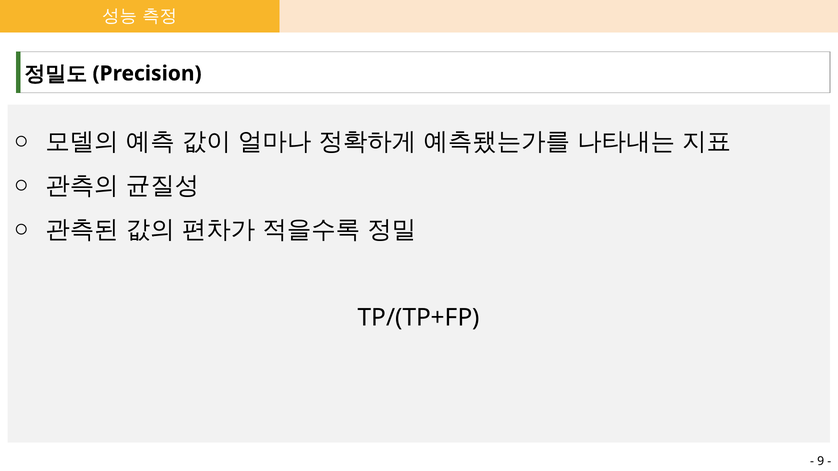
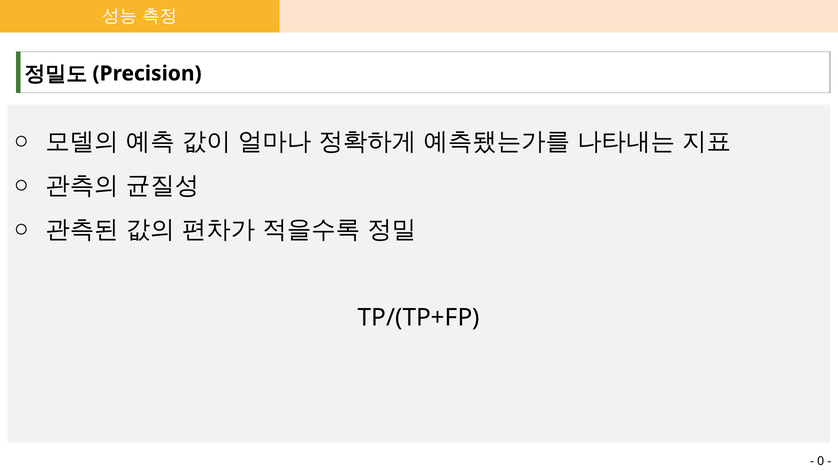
9: 9 -> 0 (821, 461)
